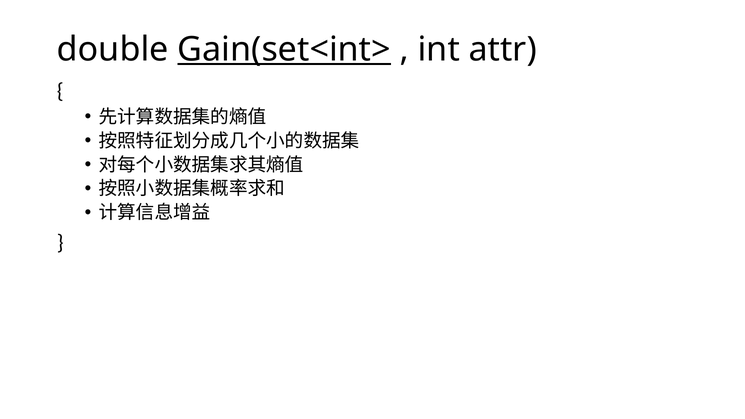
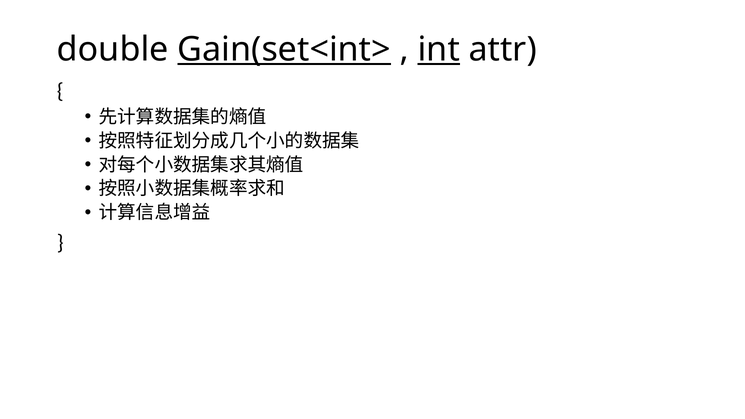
int underline: none -> present (439, 49)
